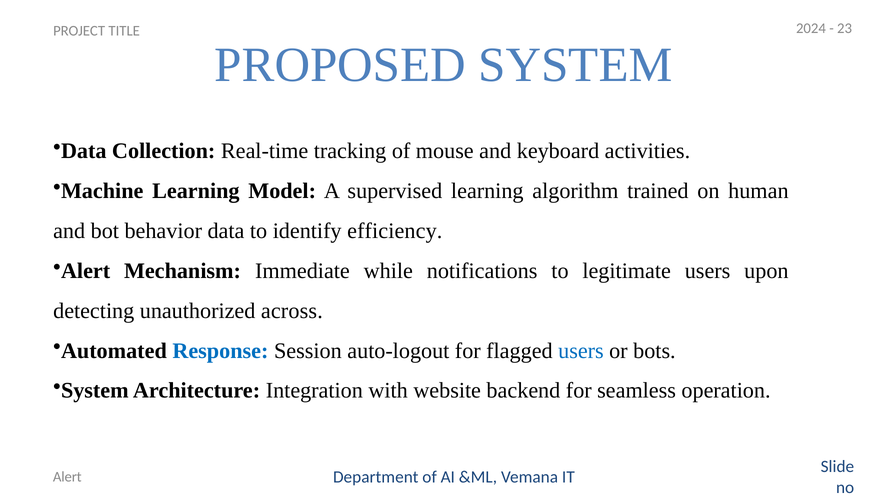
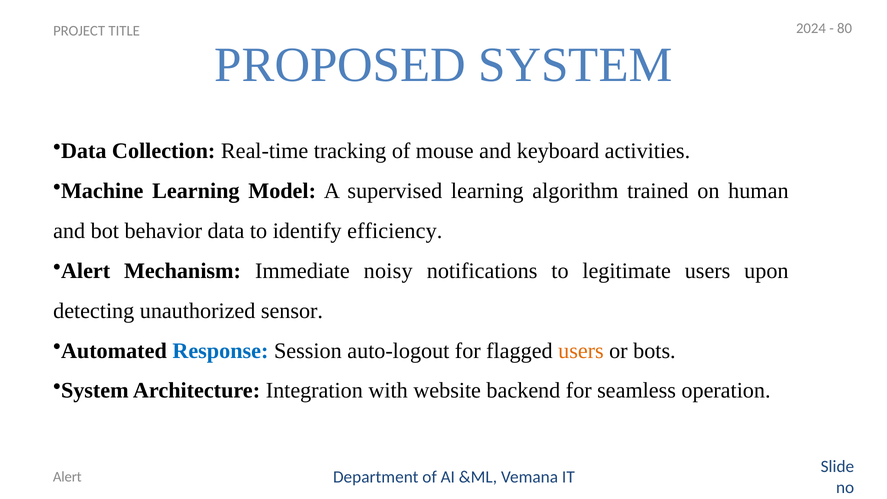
23: 23 -> 80 (845, 29)
while: while -> noisy (388, 271)
across: across -> sensor (292, 311)
users colour: blue -> orange (581, 351)
